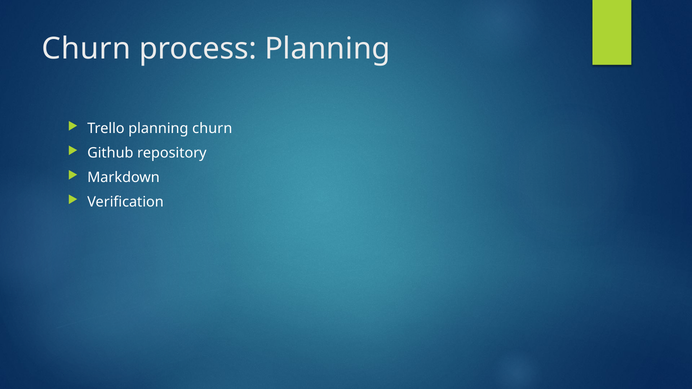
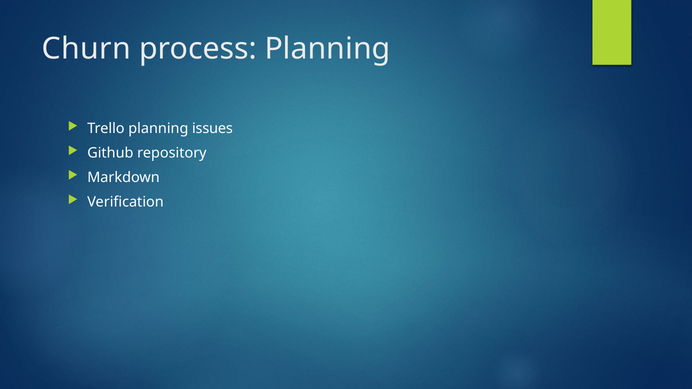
planning churn: churn -> issues (212, 129)
